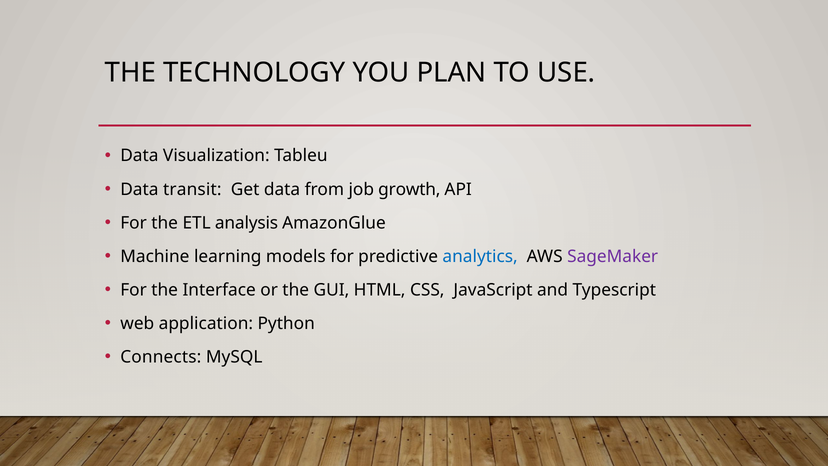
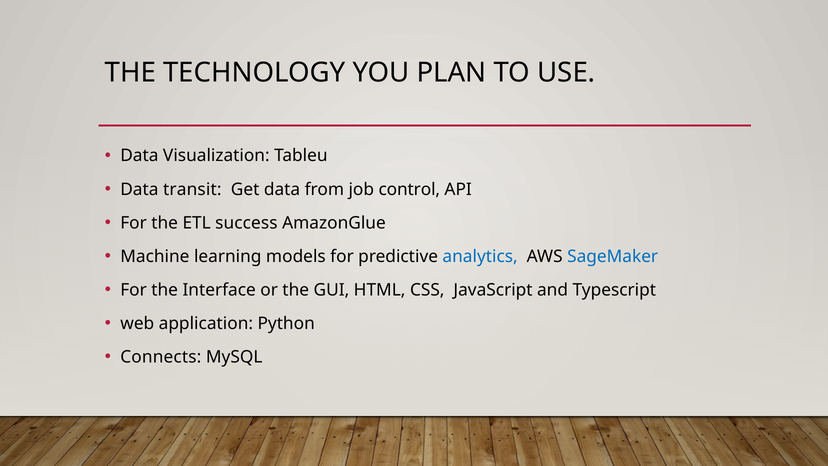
growth: growth -> control (409, 189)
analysis: analysis -> success (246, 223)
SageMaker colour: purple -> blue (613, 256)
